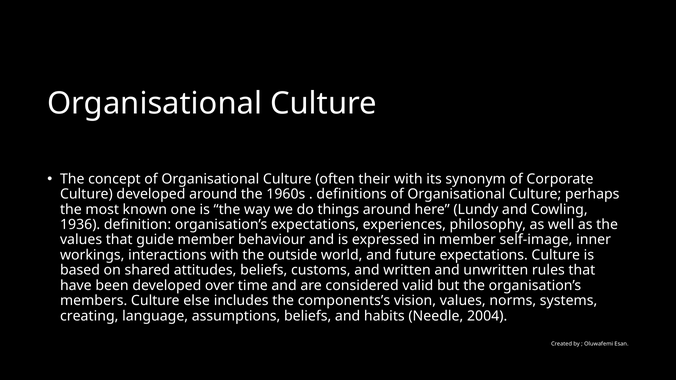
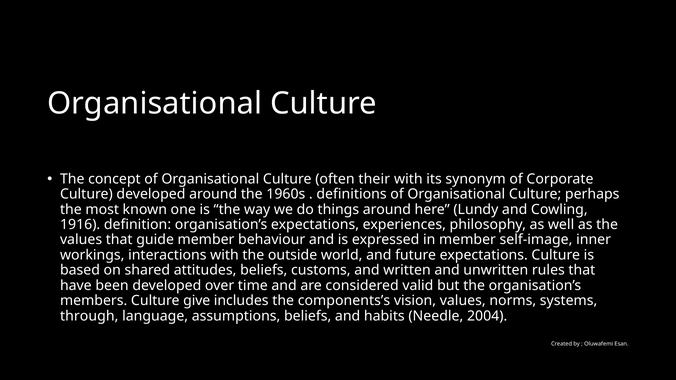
1936: 1936 -> 1916 (80, 225)
else: else -> give (197, 301)
creating: creating -> through (89, 316)
